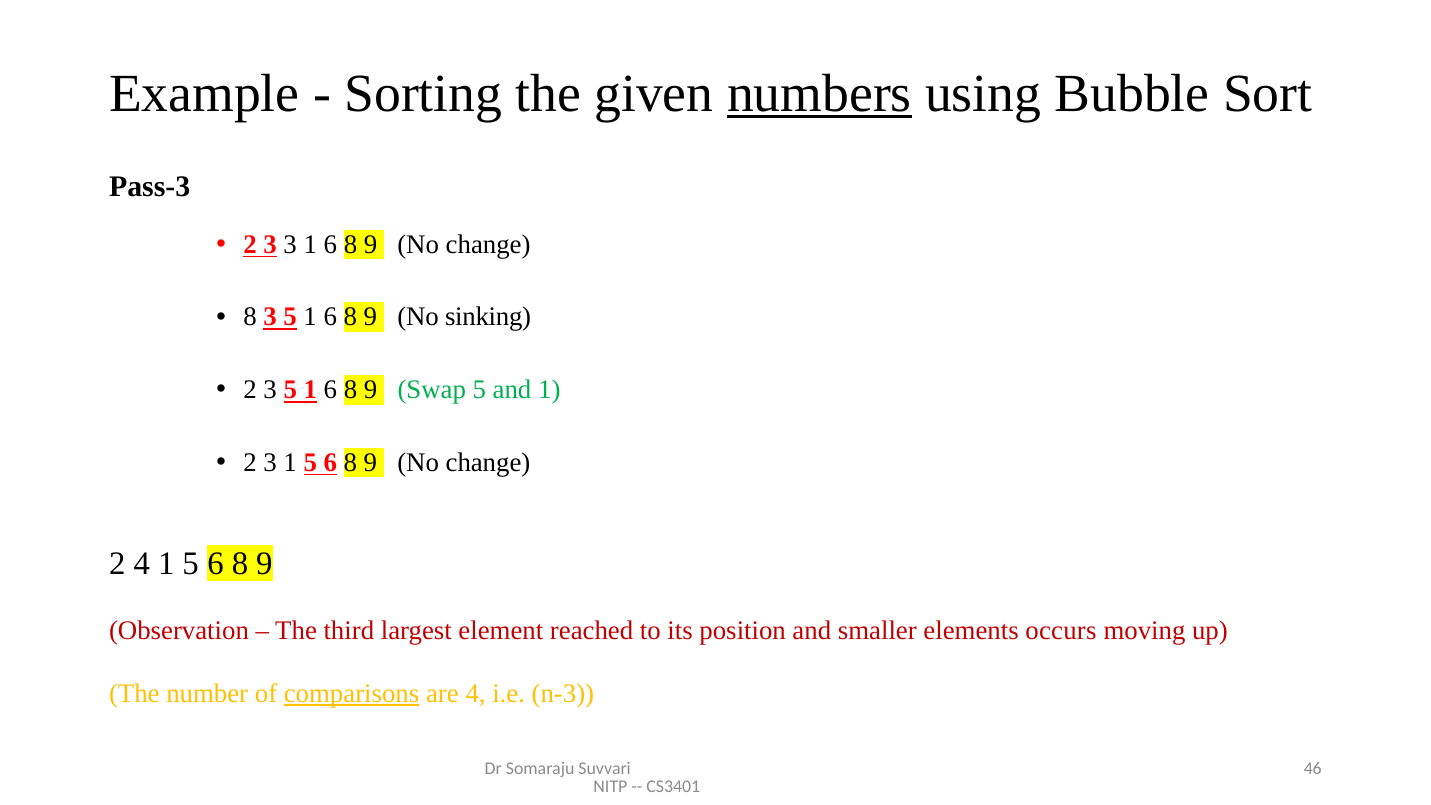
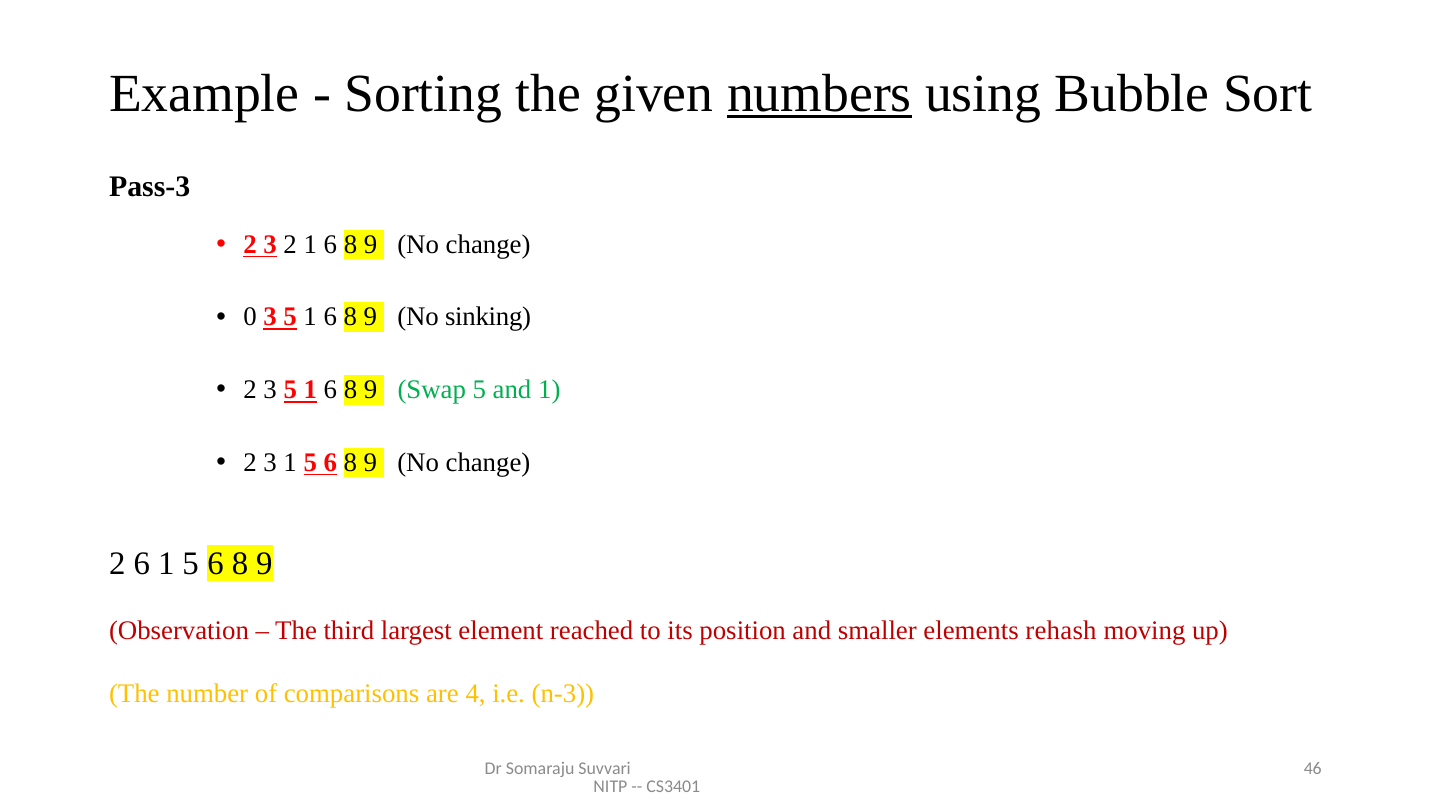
3 3: 3 -> 2 (290, 245)
8: 8 -> 0 (250, 317)
2 4: 4 -> 6 (142, 563)
occurs: occurs -> rehash (1061, 630)
comparisons underline: present -> none (352, 693)
